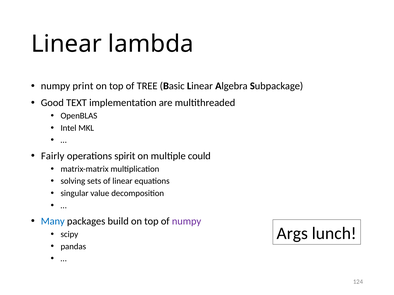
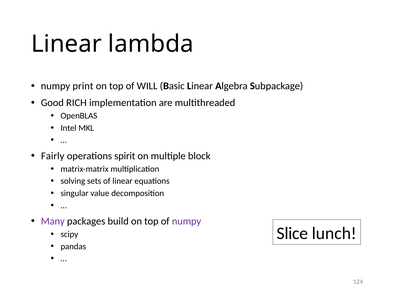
TREE: TREE -> WILL (147, 86)
TEXT: TEXT -> RICH (76, 103)
could: could -> block (199, 156)
Many colour: blue -> purple (53, 222)
Args: Args -> Slice (292, 234)
